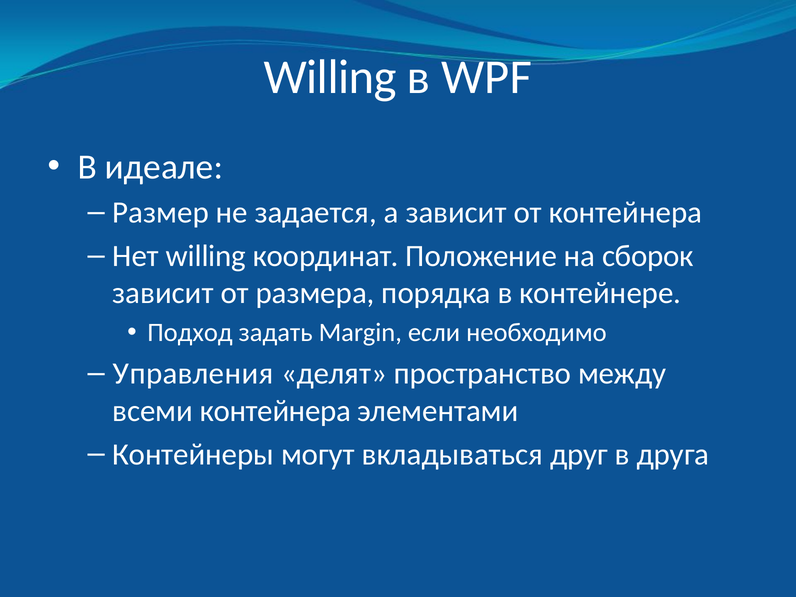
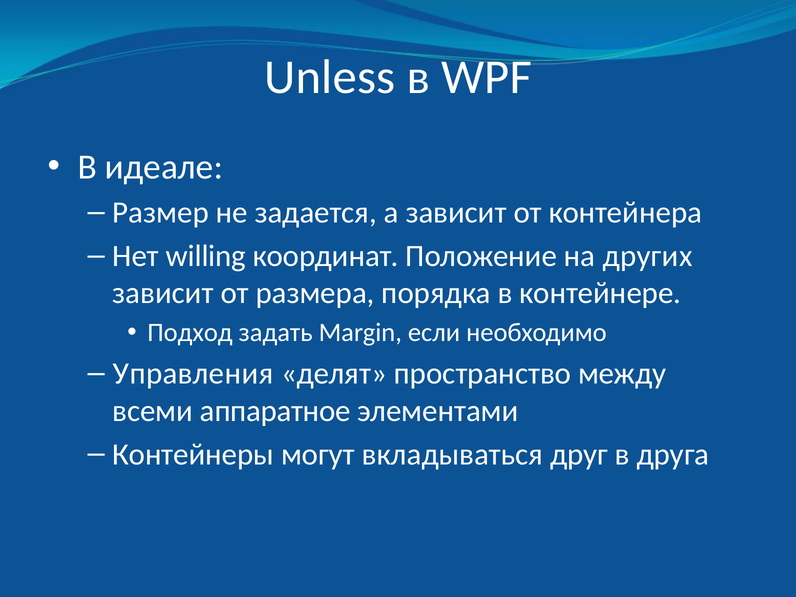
Willing: Willing -> Unless (330, 77)
сборок: сборок -> других (647, 256)
всеми контейнера: контейнера -> аппаратное (275, 411)
